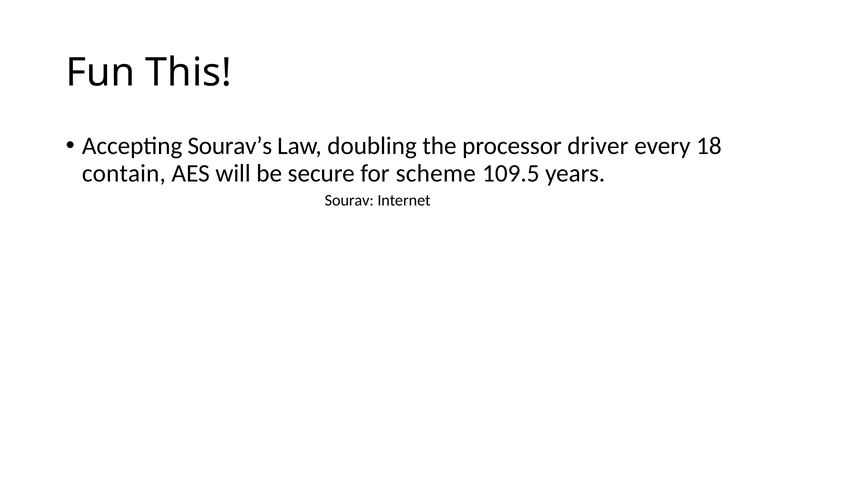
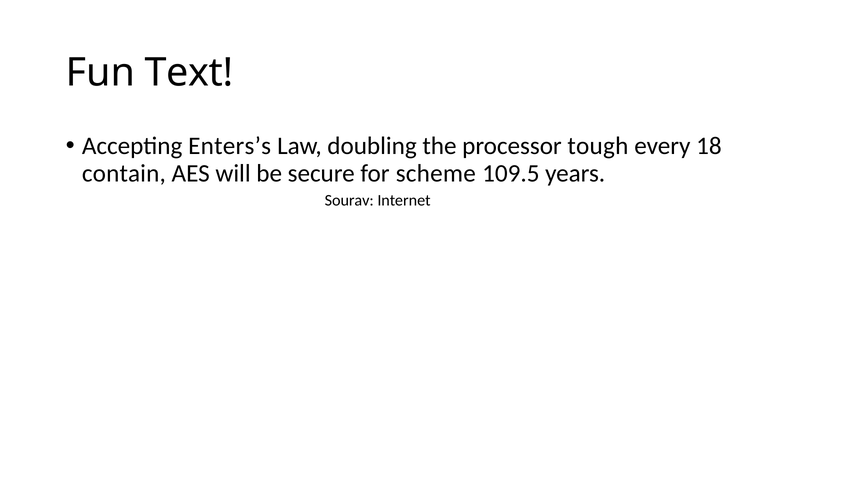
This: This -> Text (189, 72)
Sourav’s: Sourav’s -> Enters’s (230, 146)
driver: driver -> tough (598, 146)
